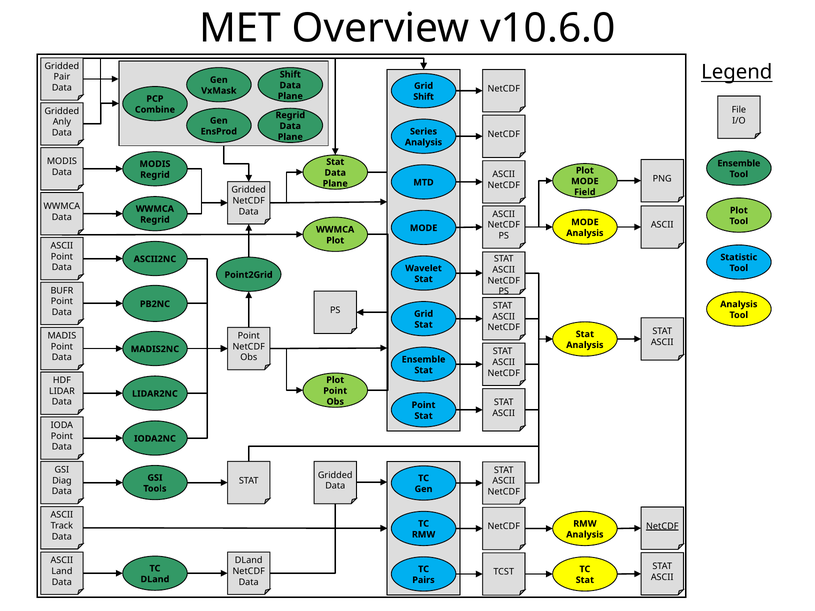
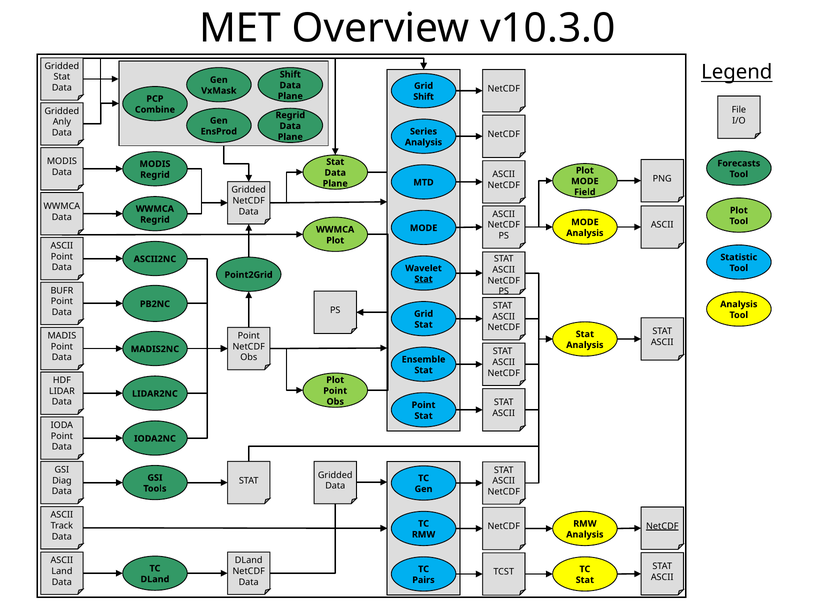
v10.6.0: v10.6.0 -> v10.3.0 (548, 29)
Pair: Pair -> Stat (62, 77)
Ensemble: Ensemble -> Forecasts (739, 163)
Stat underline: none -> present (424, 279)
